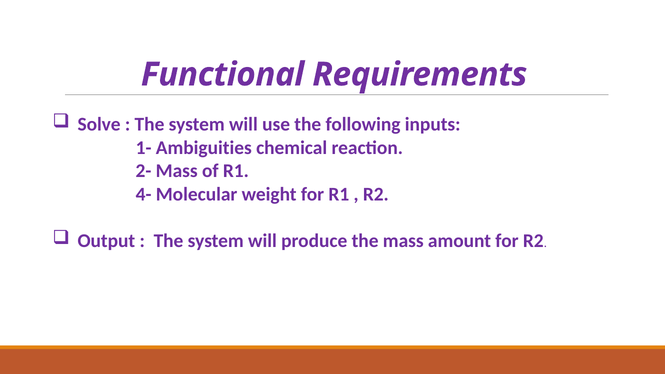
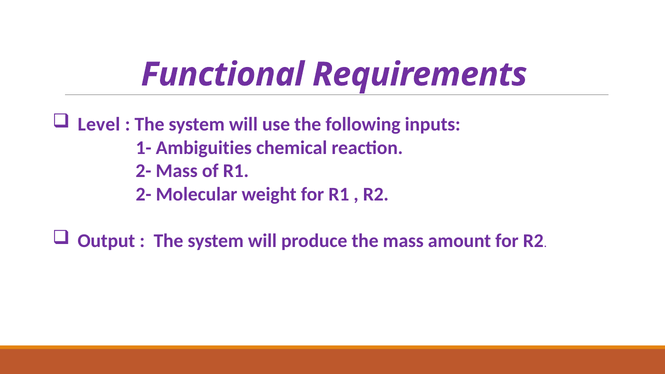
Solve: Solve -> Level (99, 125)
4-: 4- -> 2- (144, 194)
